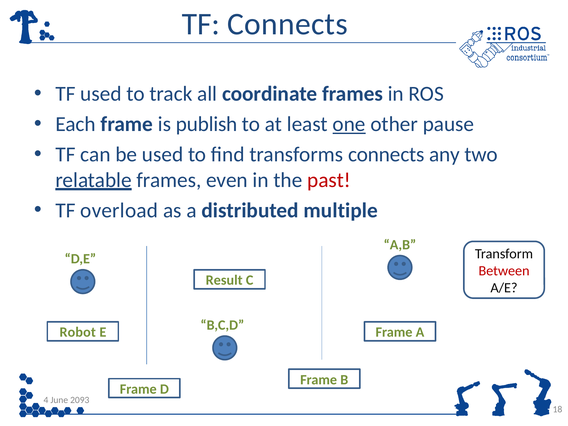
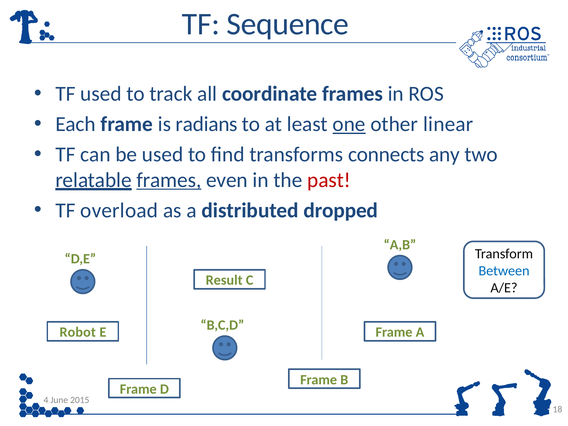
TF Connects: Connects -> Sequence (288, 24)
publish: publish -> radians (207, 124)
pause: pause -> linear (448, 124)
frames underline: none -> present (169, 180)
multiple: multiple -> dropped (341, 210)
Between colour: red -> blue (504, 271)
2093: 2093 -> 2015 (80, 400)
